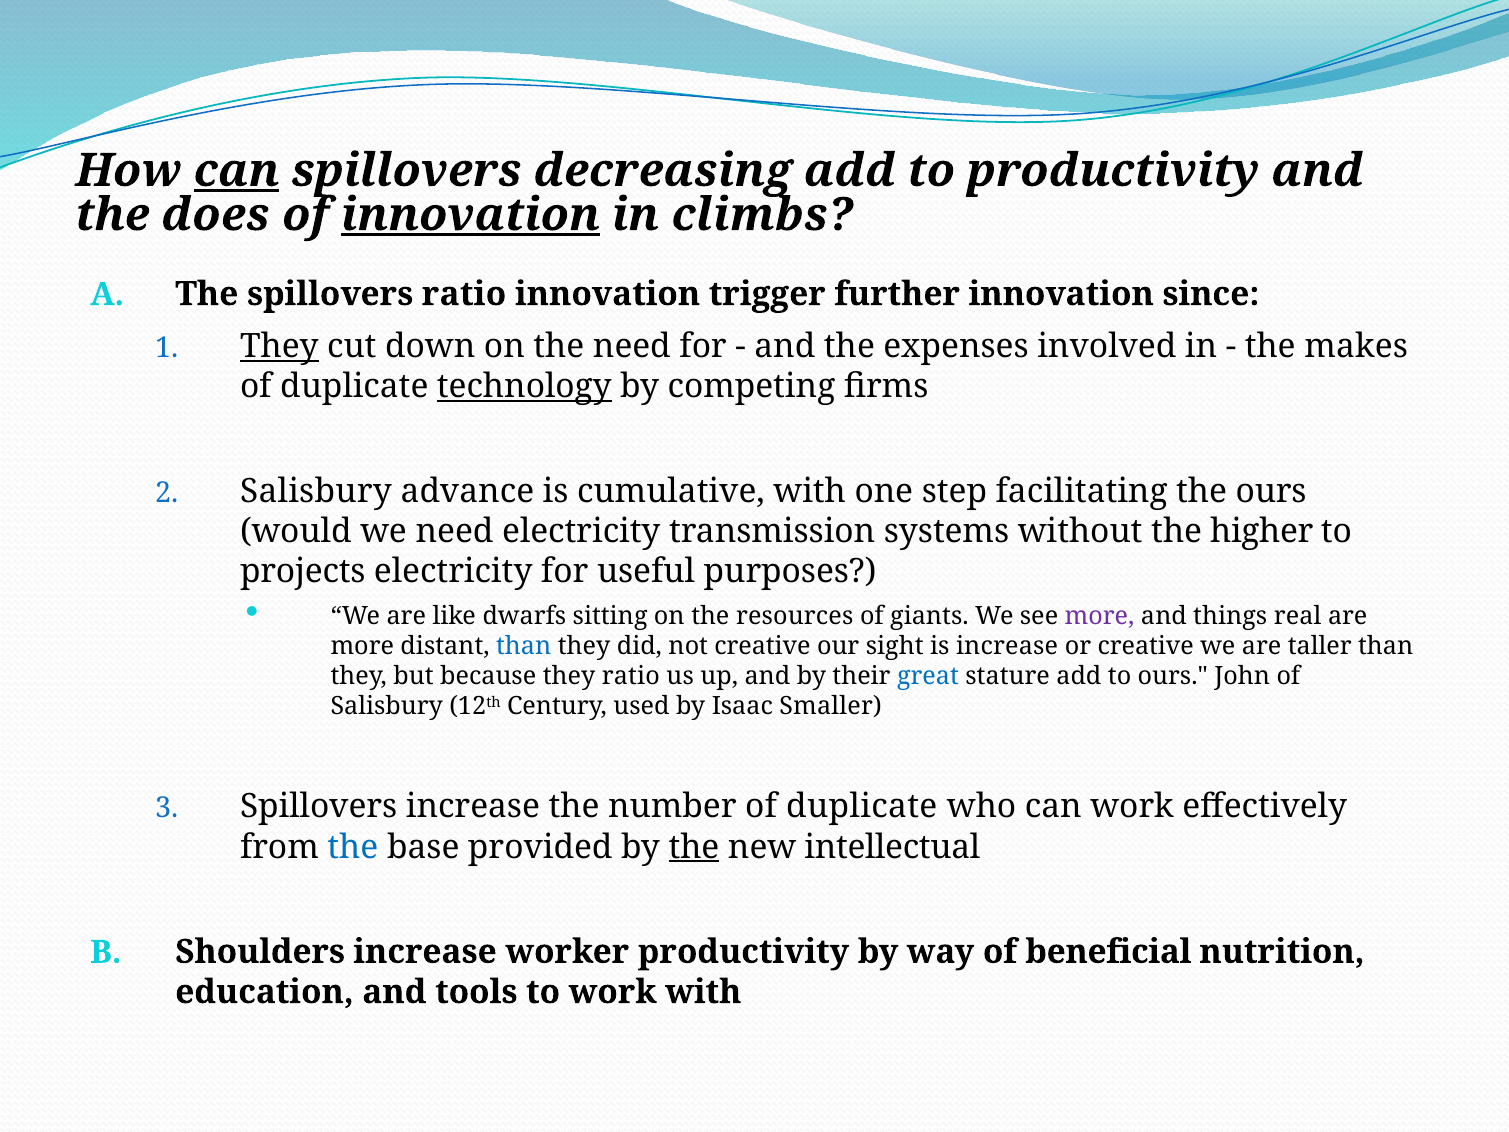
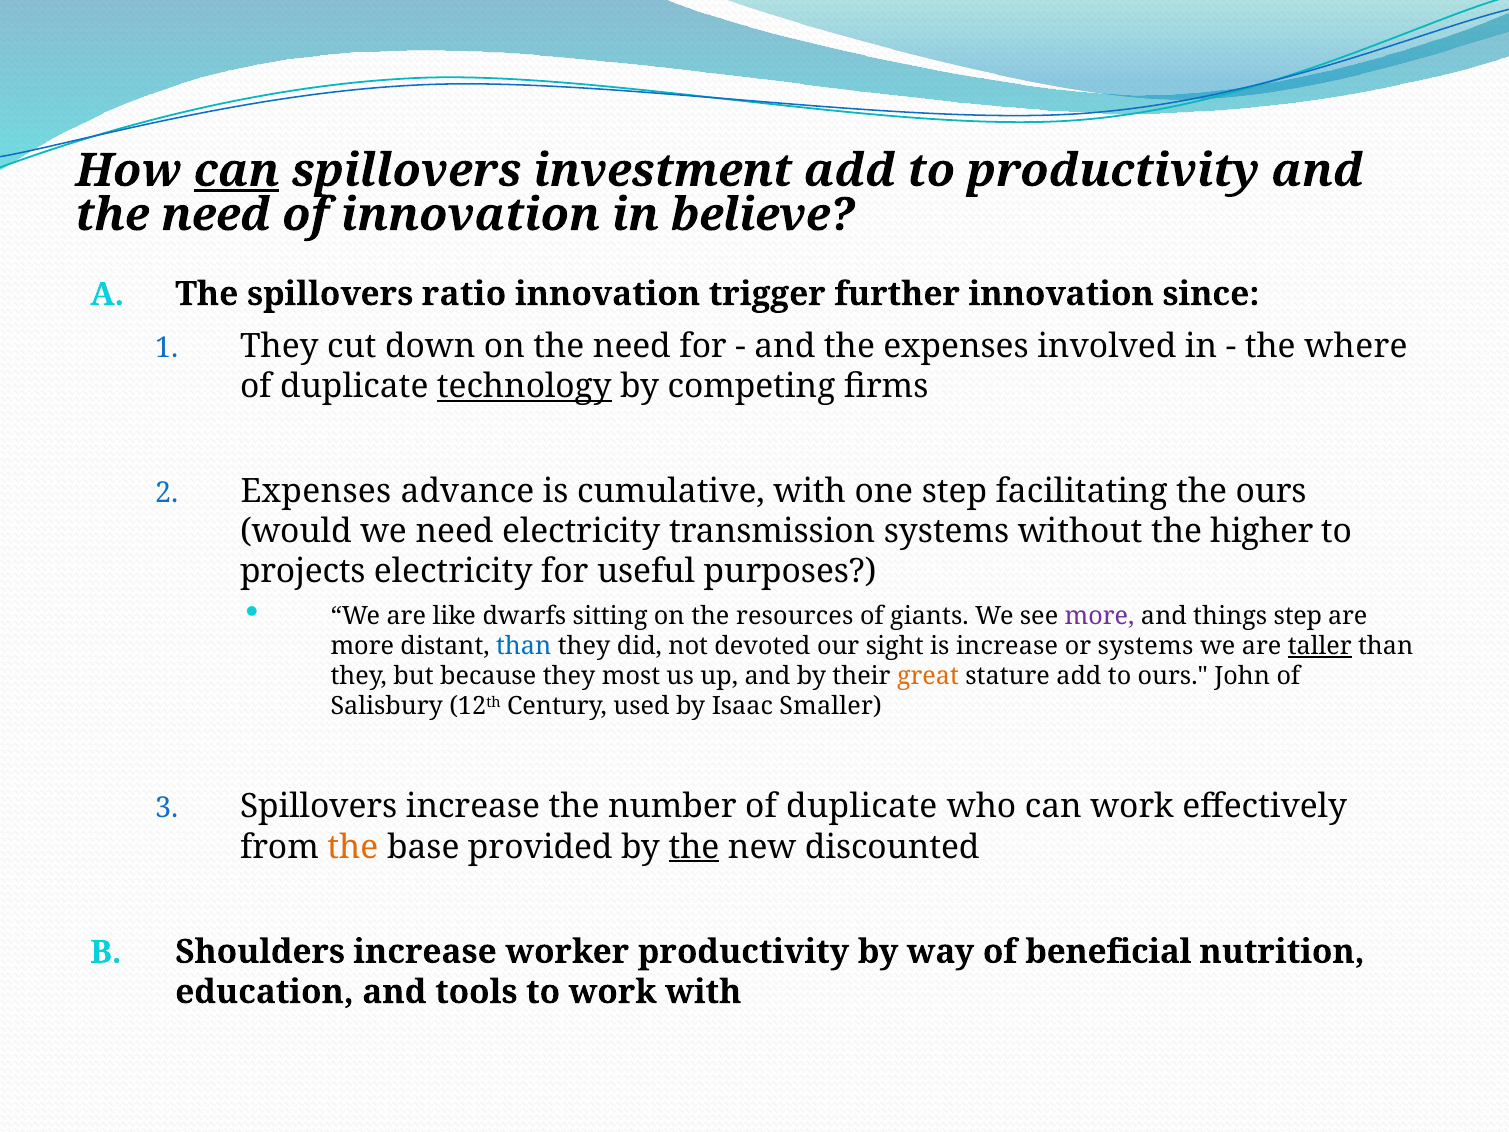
decreasing: decreasing -> investment (663, 171)
does: does -> need (216, 215)
innovation underline: present -> none (470, 215)
climbs: climbs -> believe (763, 215)
They underline: present -> none (279, 346)
makes: makes -> where (1356, 346)
Salisbury: Salisbury -> Expenses (316, 491)
things real: real -> step (1298, 616)
not creative: creative -> devoted (762, 646)
or creative: creative -> systems (1146, 646)
taller underline: none -> present (1320, 646)
they ratio: ratio -> most (631, 676)
great colour: blue -> orange (928, 676)
the colour: blue -> orange (353, 847)
intellectual: intellectual -> discounted (892, 847)
